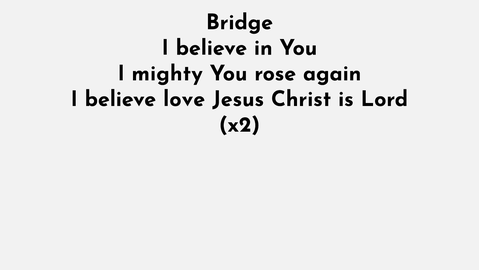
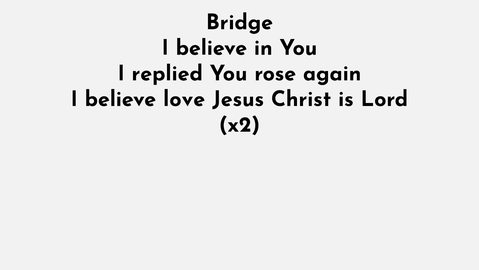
mighty: mighty -> replied (167, 73)
